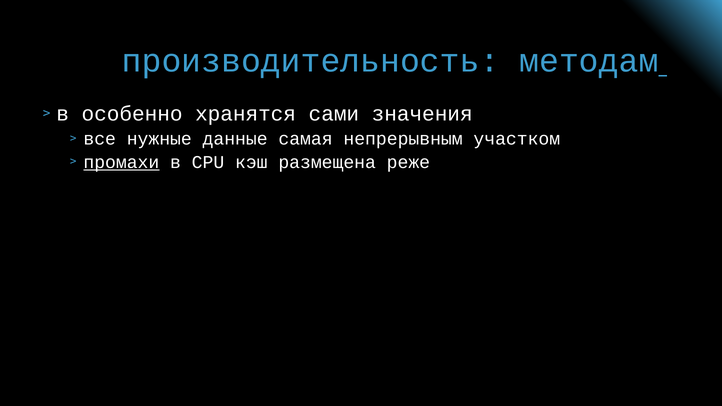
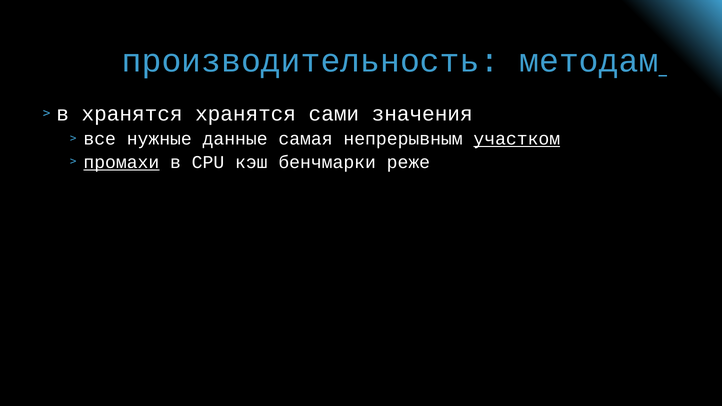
в особенно: особенно -> хранятся (132, 114)
участком underline: none -> present (517, 139)
размещена: размещена -> бенчмарки (327, 162)
